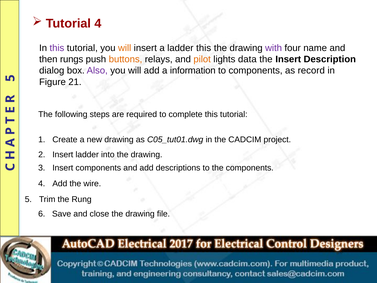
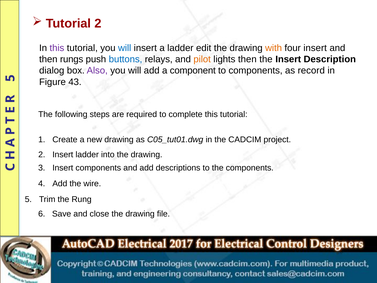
Tutorial 4: 4 -> 2 (98, 23)
will colour: orange -> blue (125, 48)
ladder this: this -> edit (204, 48)
with colour: purple -> orange (274, 48)
four name: name -> insert (315, 48)
buttons colour: orange -> blue (126, 59)
lights data: data -> then (247, 59)
information: information -> component (193, 71)
21: 21 -> 43 (75, 82)
